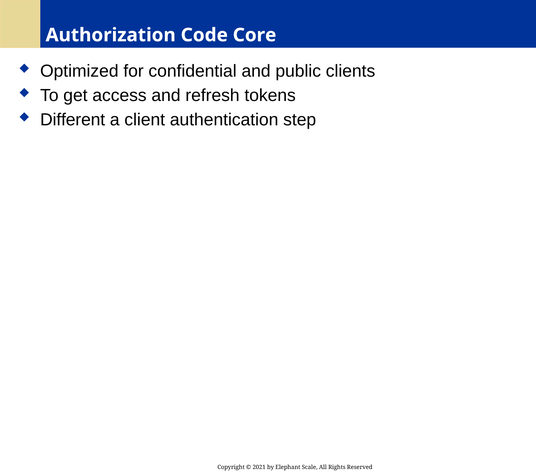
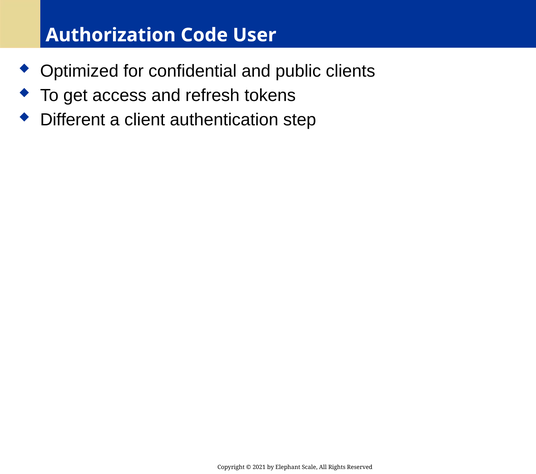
Core: Core -> User (255, 35)
